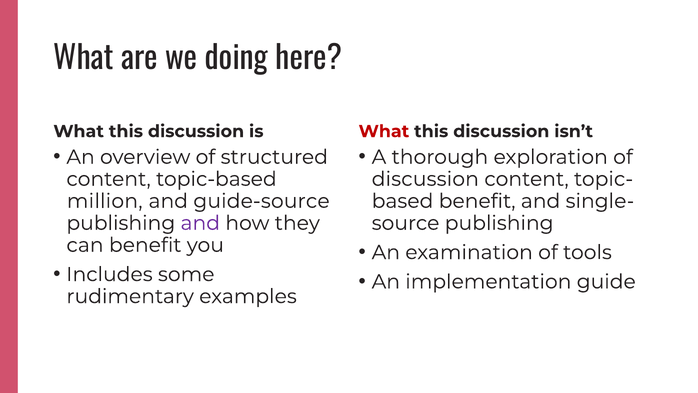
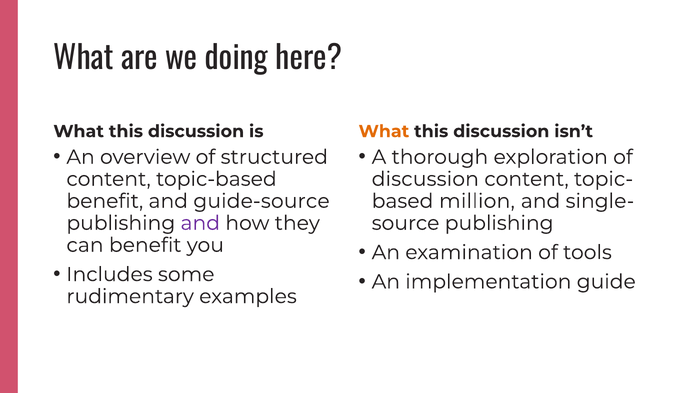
What colour: red -> orange (384, 131)
million: million -> benefit (105, 201)
benefit: benefit -> million (477, 201)
